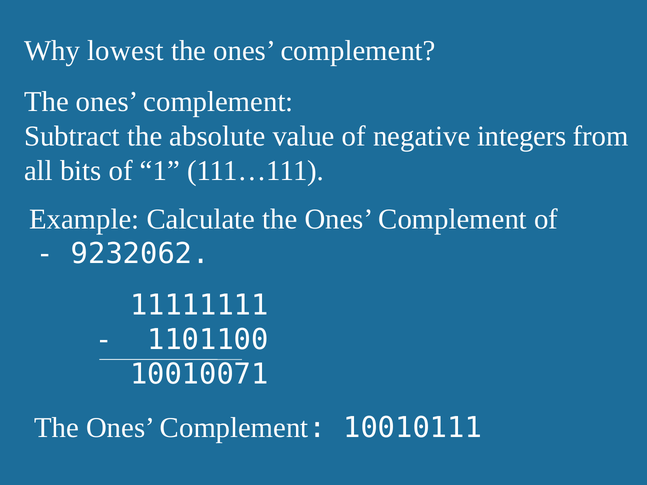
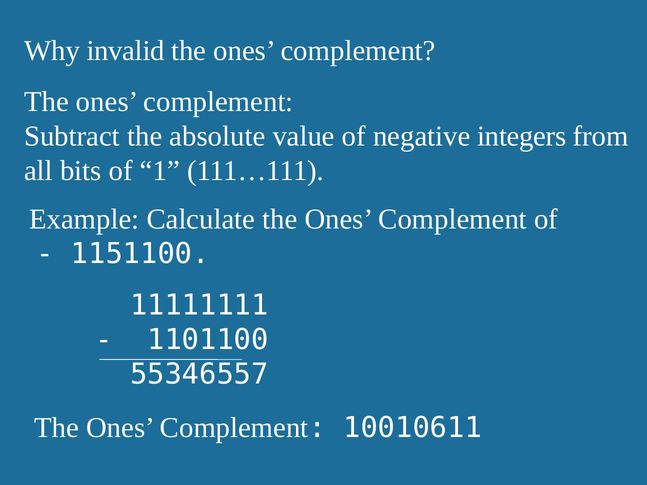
lowest: lowest -> invalid (126, 51)
9232062: 9232062 -> 1151100 (140, 254)
10010071: 10010071 -> 55346557 (199, 375)
10010111: 10010111 -> 10010611 (413, 428)
